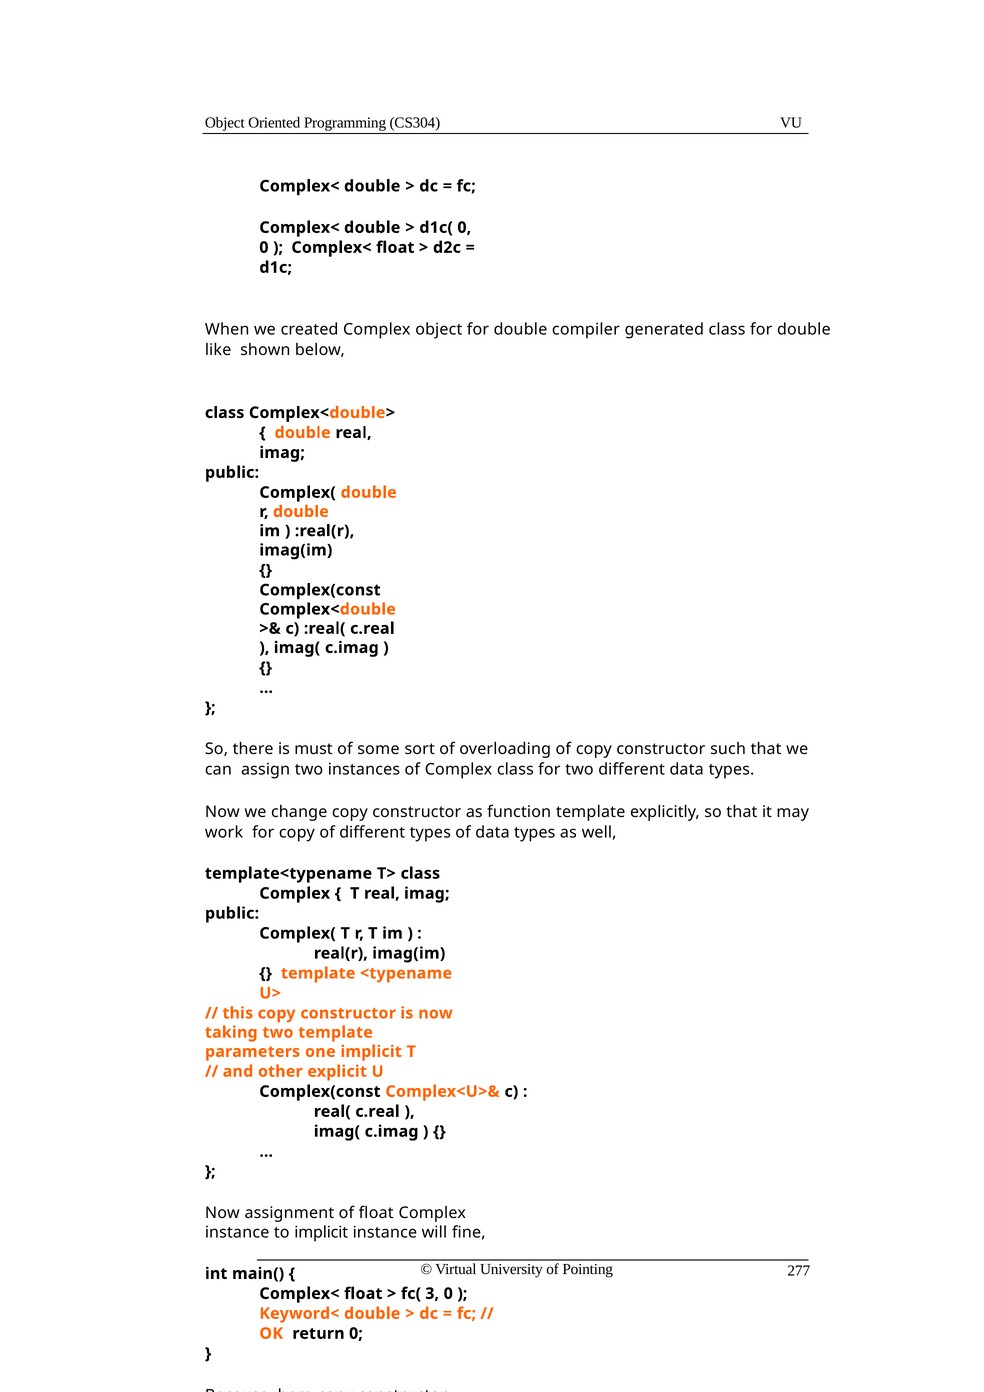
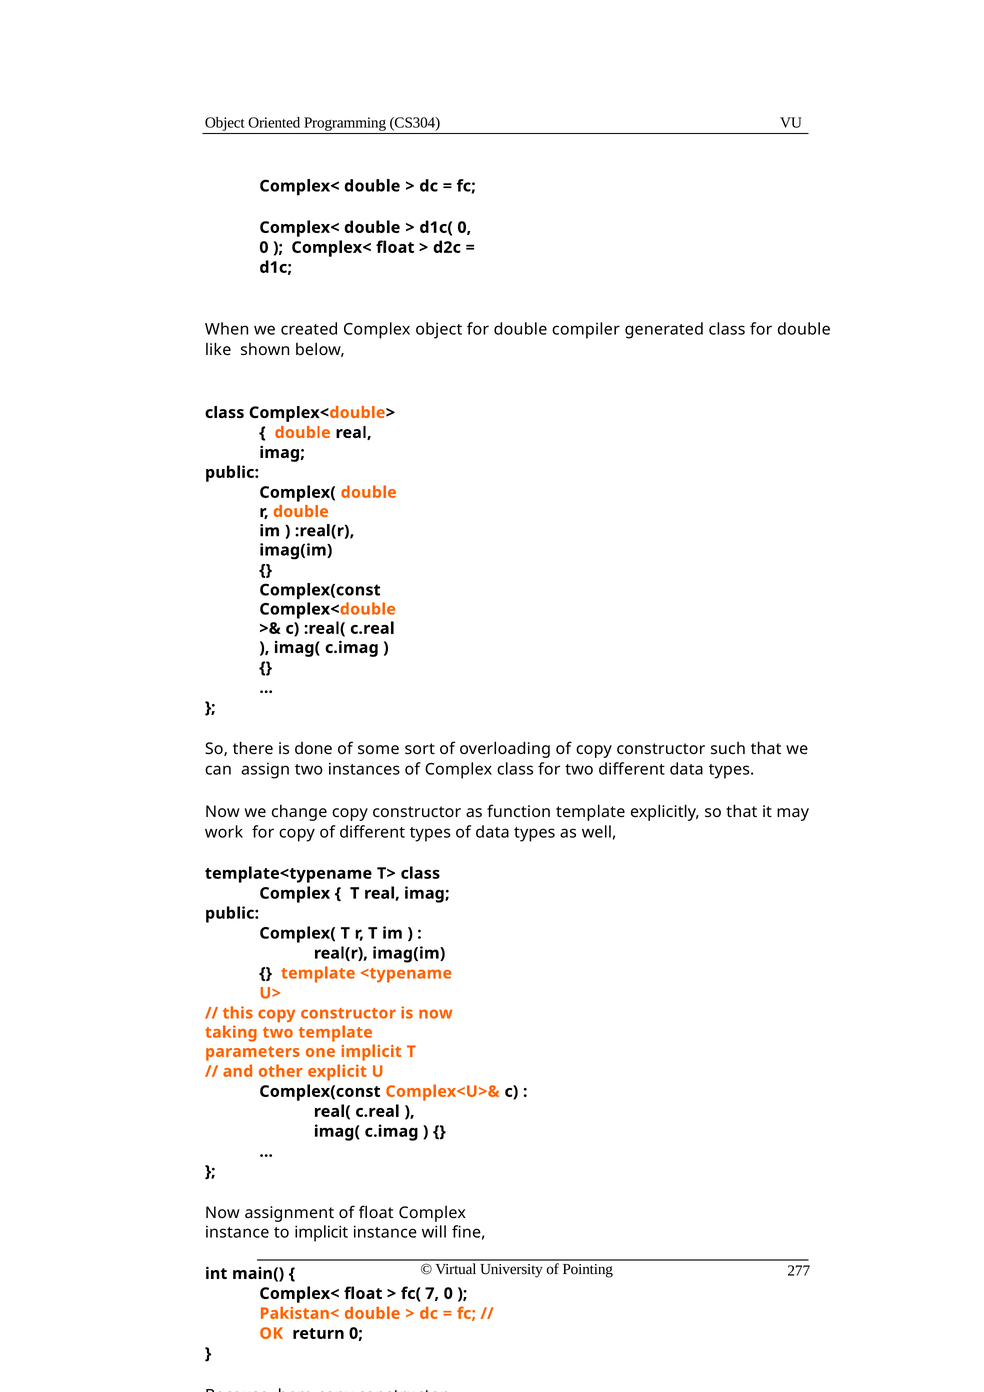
must: must -> done (313, 749)
3: 3 -> 7 (432, 1294)
Keyword<: Keyword< -> Pakistan< (299, 1314)
